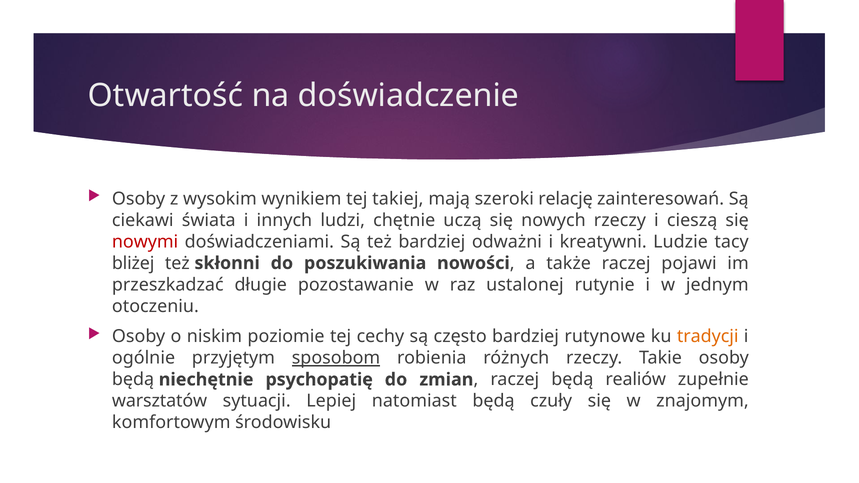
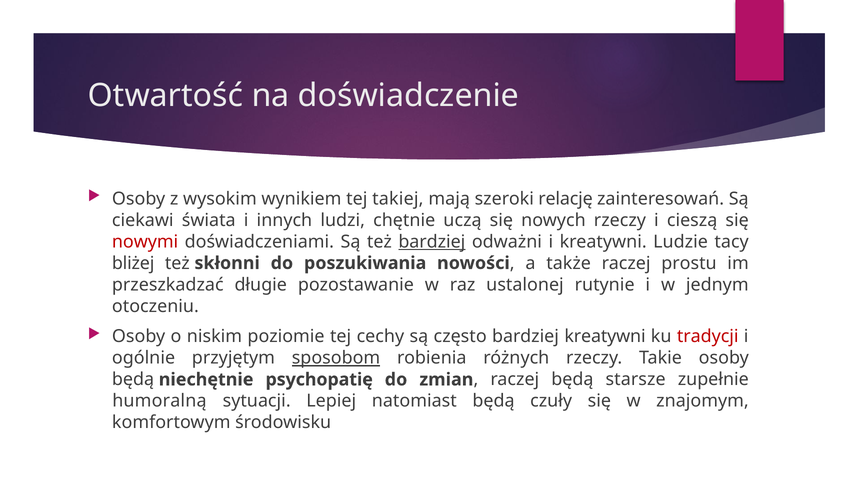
bardziej underline: none -> present (432, 242)
pojawi: pojawi -> prostu (689, 263)
bardziej rutynowe: rutynowe -> kreatywni (605, 337)
tradycji colour: orange -> red (708, 337)
realiów: realiów -> starsze (636, 380)
warsztatów: warsztatów -> humoralną (159, 401)
